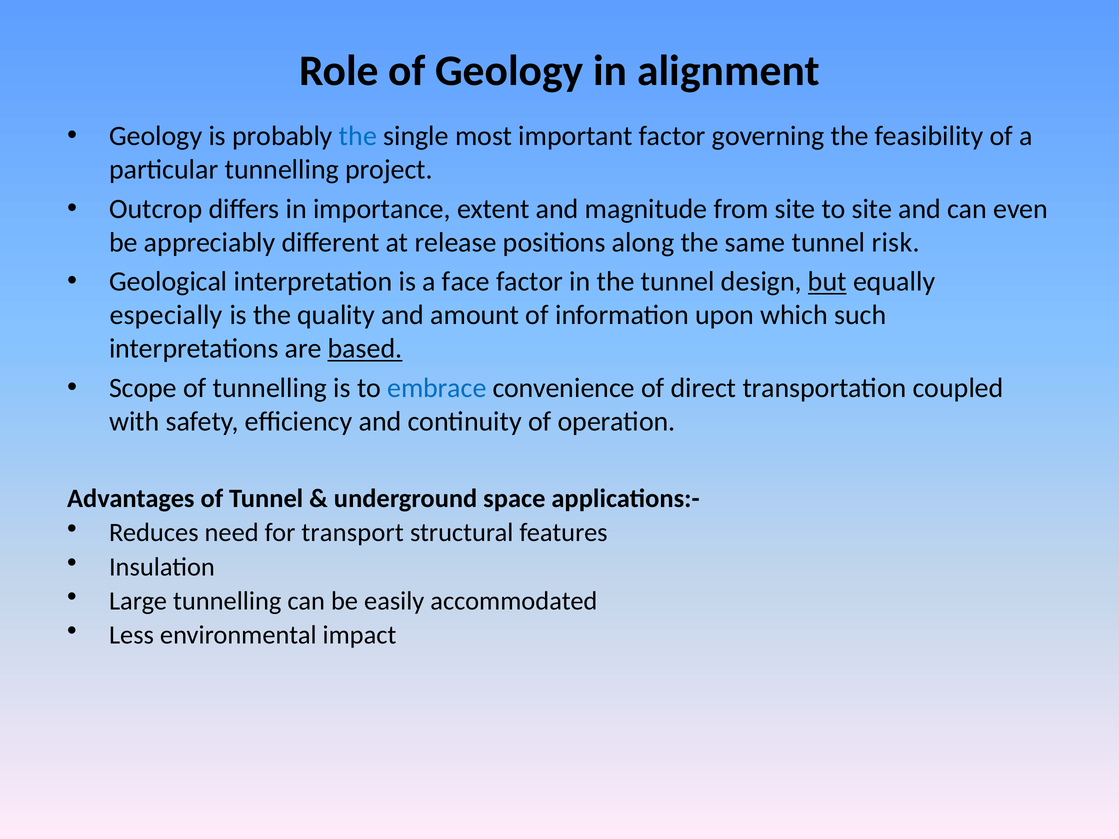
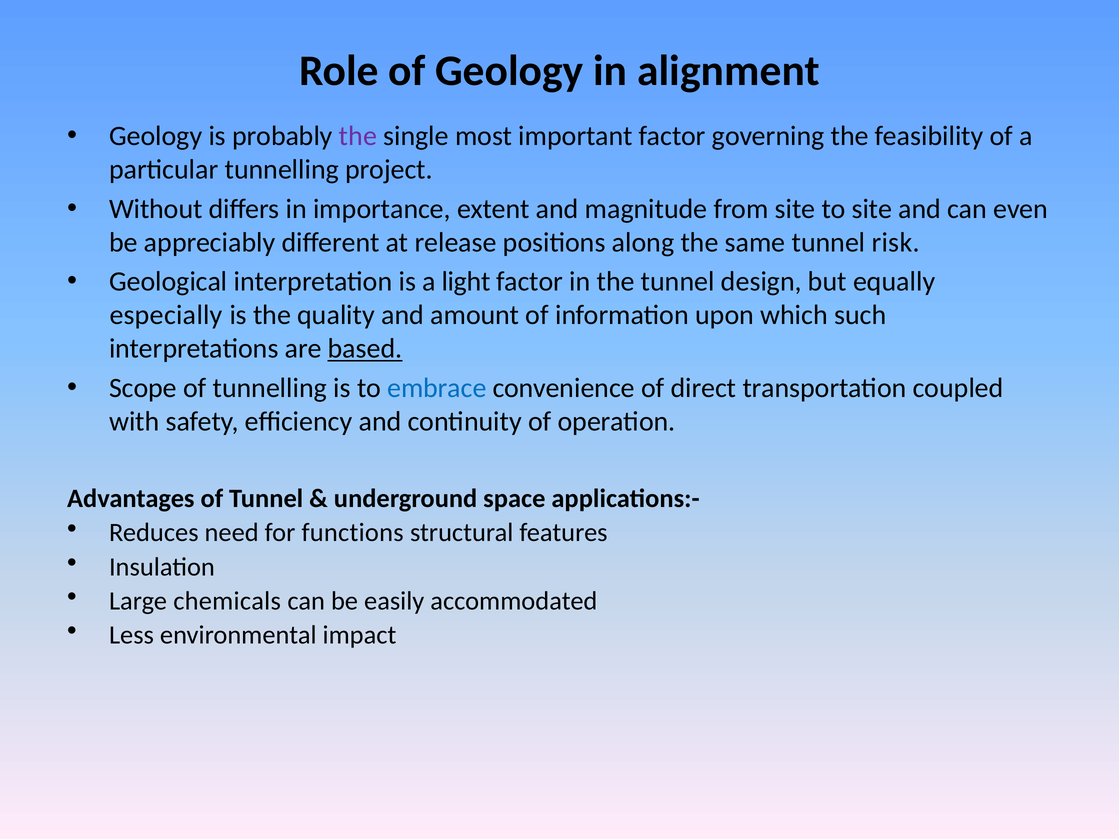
the colour: blue -> purple (358, 136)
Outcrop: Outcrop -> Without (156, 209)
face: face -> light (466, 282)
but underline: present -> none (827, 282)
transport: transport -> functions (353, 533)
Large tunnelling: tunnelling -> chemicals (227, 601)
